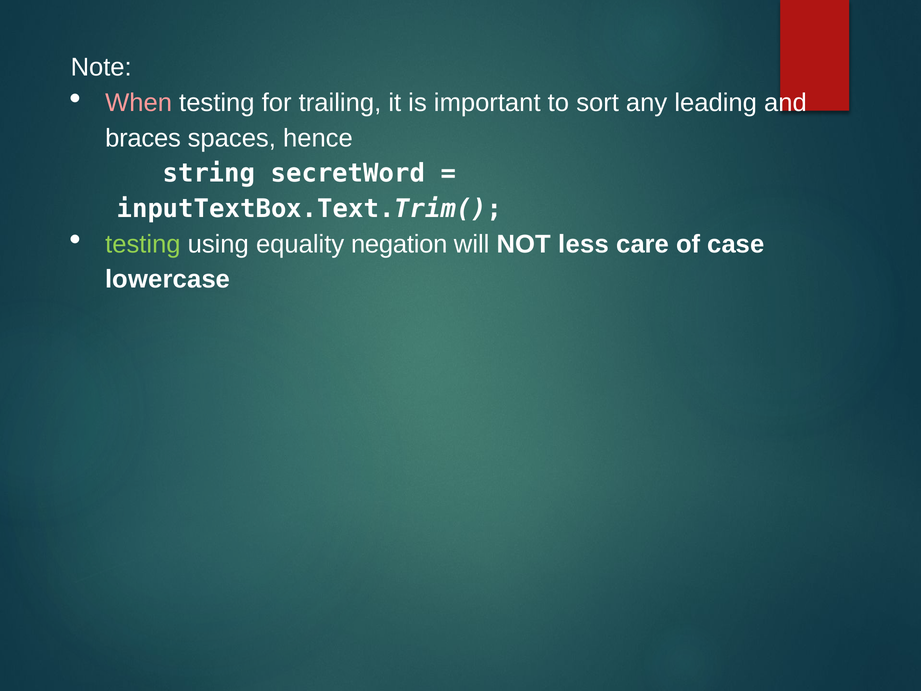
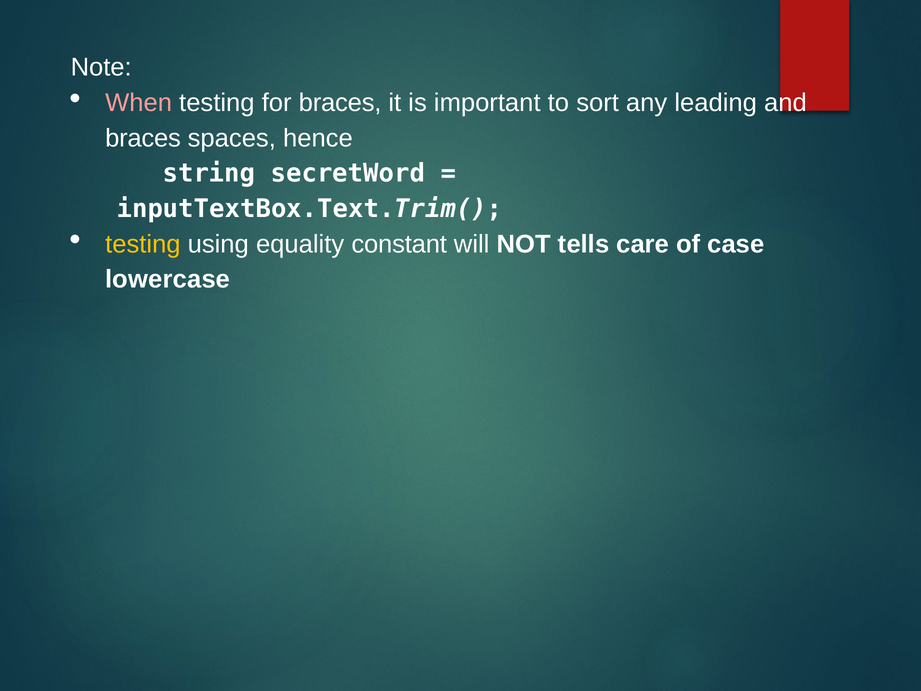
for trailing: trailing -> braces (340, 103)
testing colour: light green -> yellow (143, 244)
negation: negation -> constant (399, 244)
less: less -> tells (584, 244)
